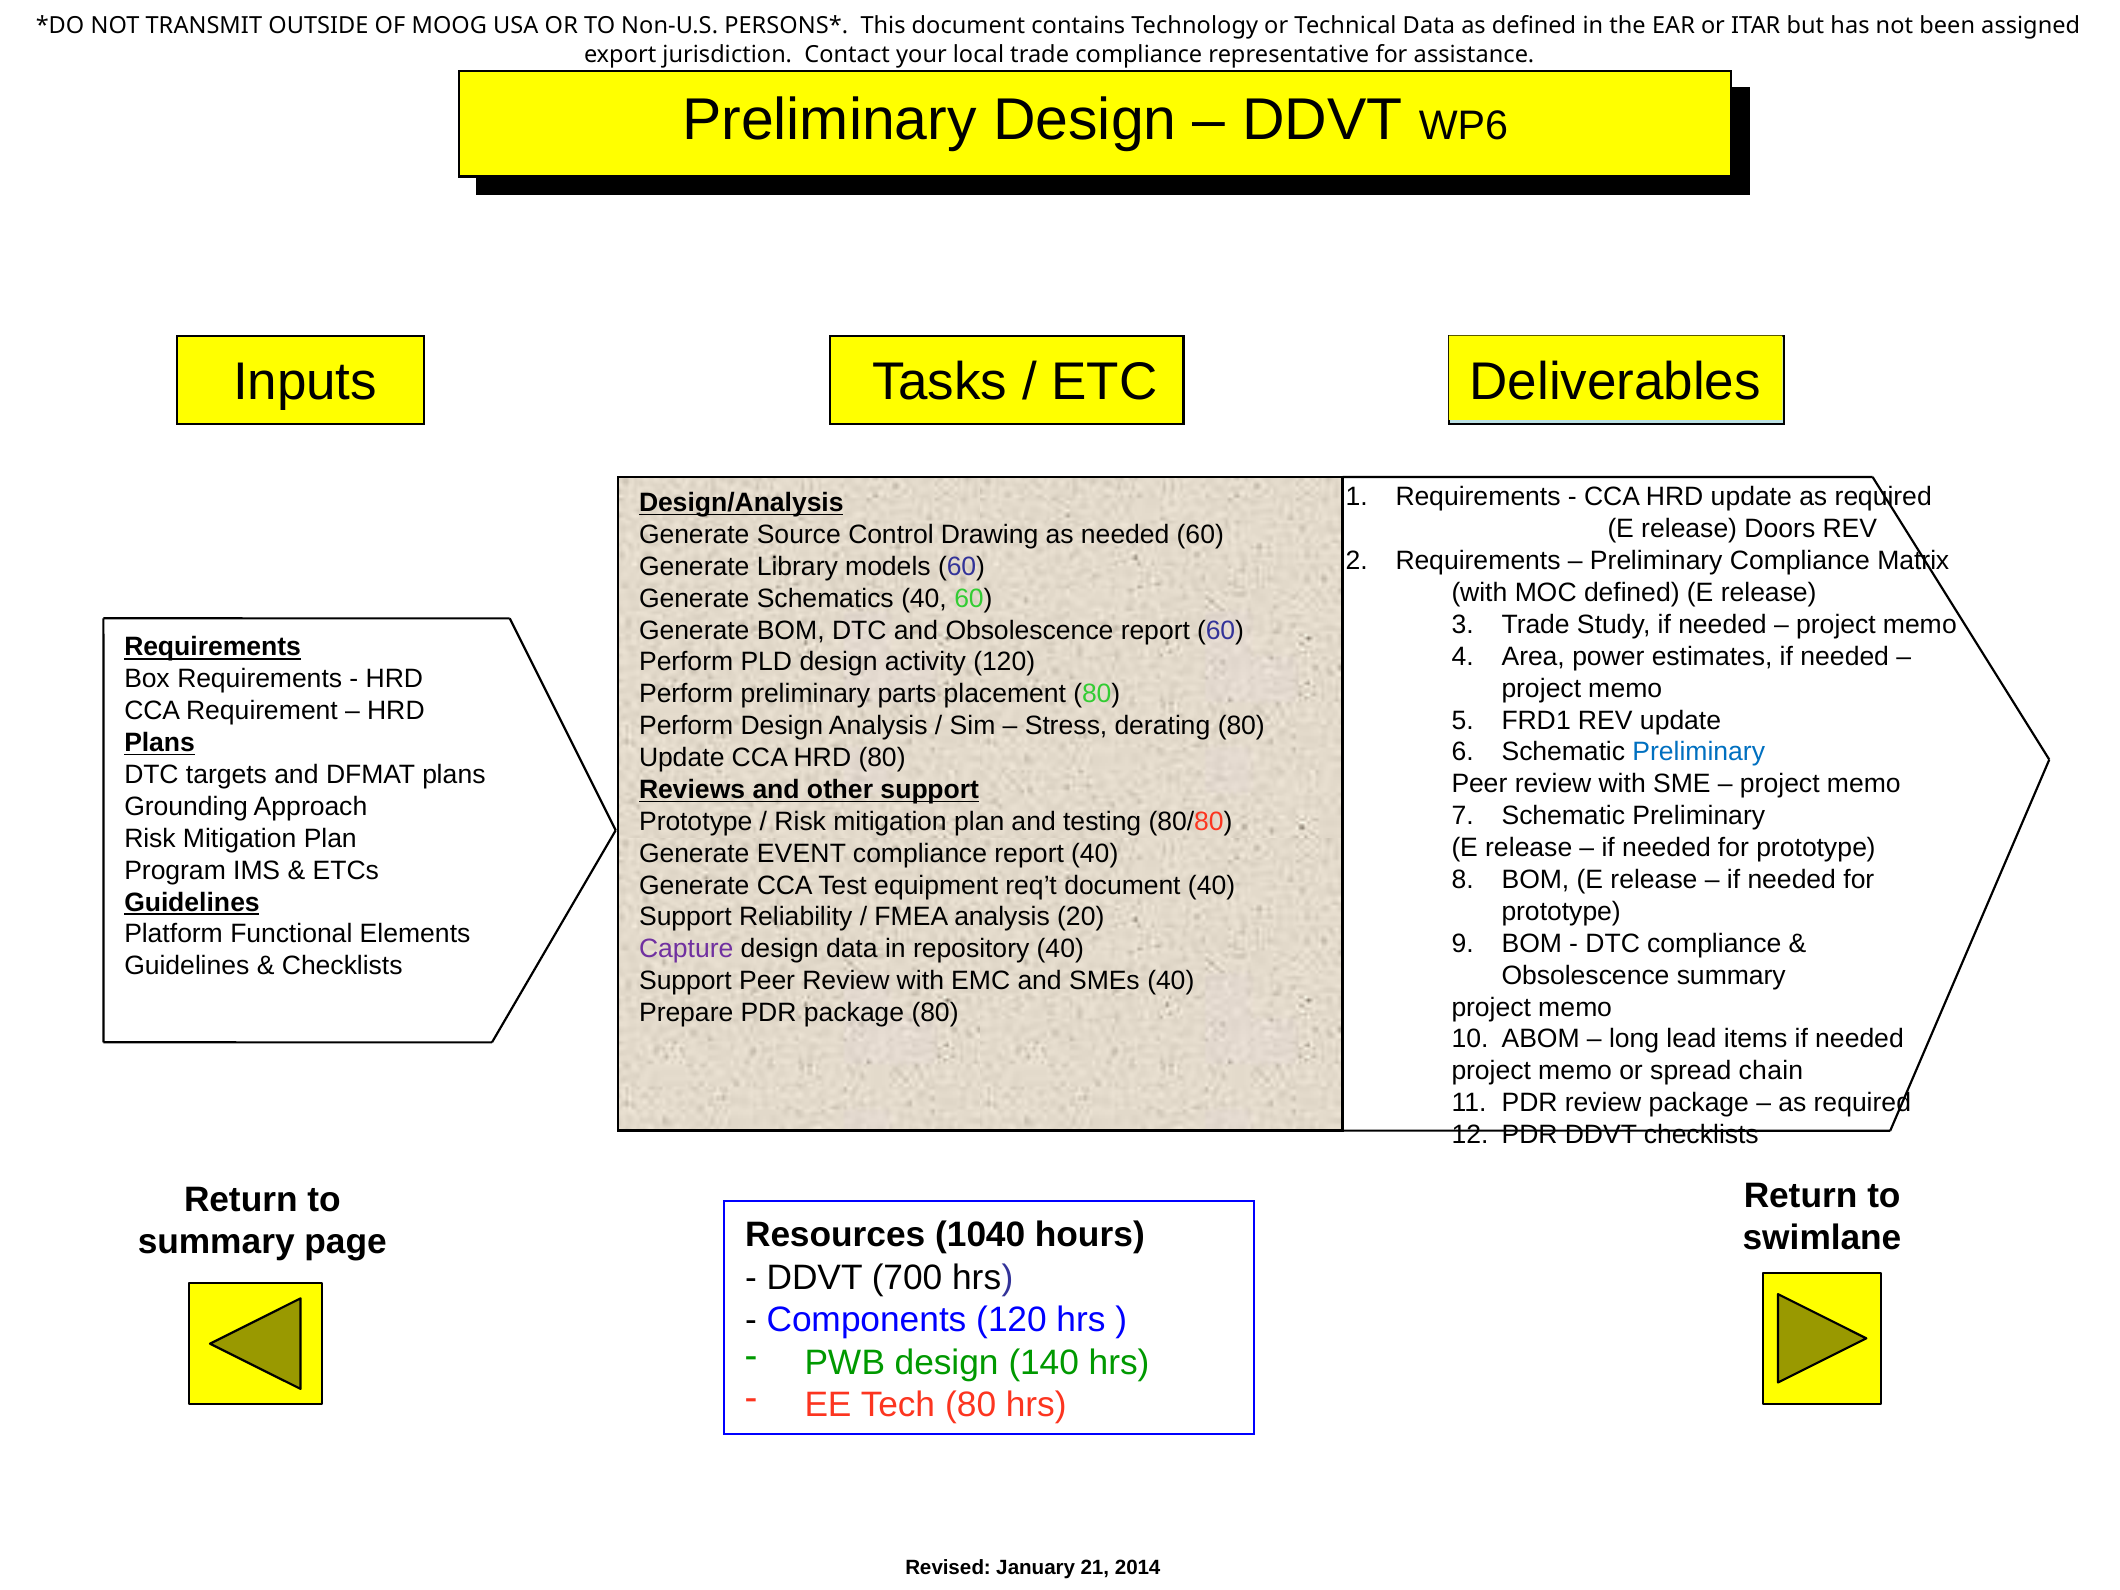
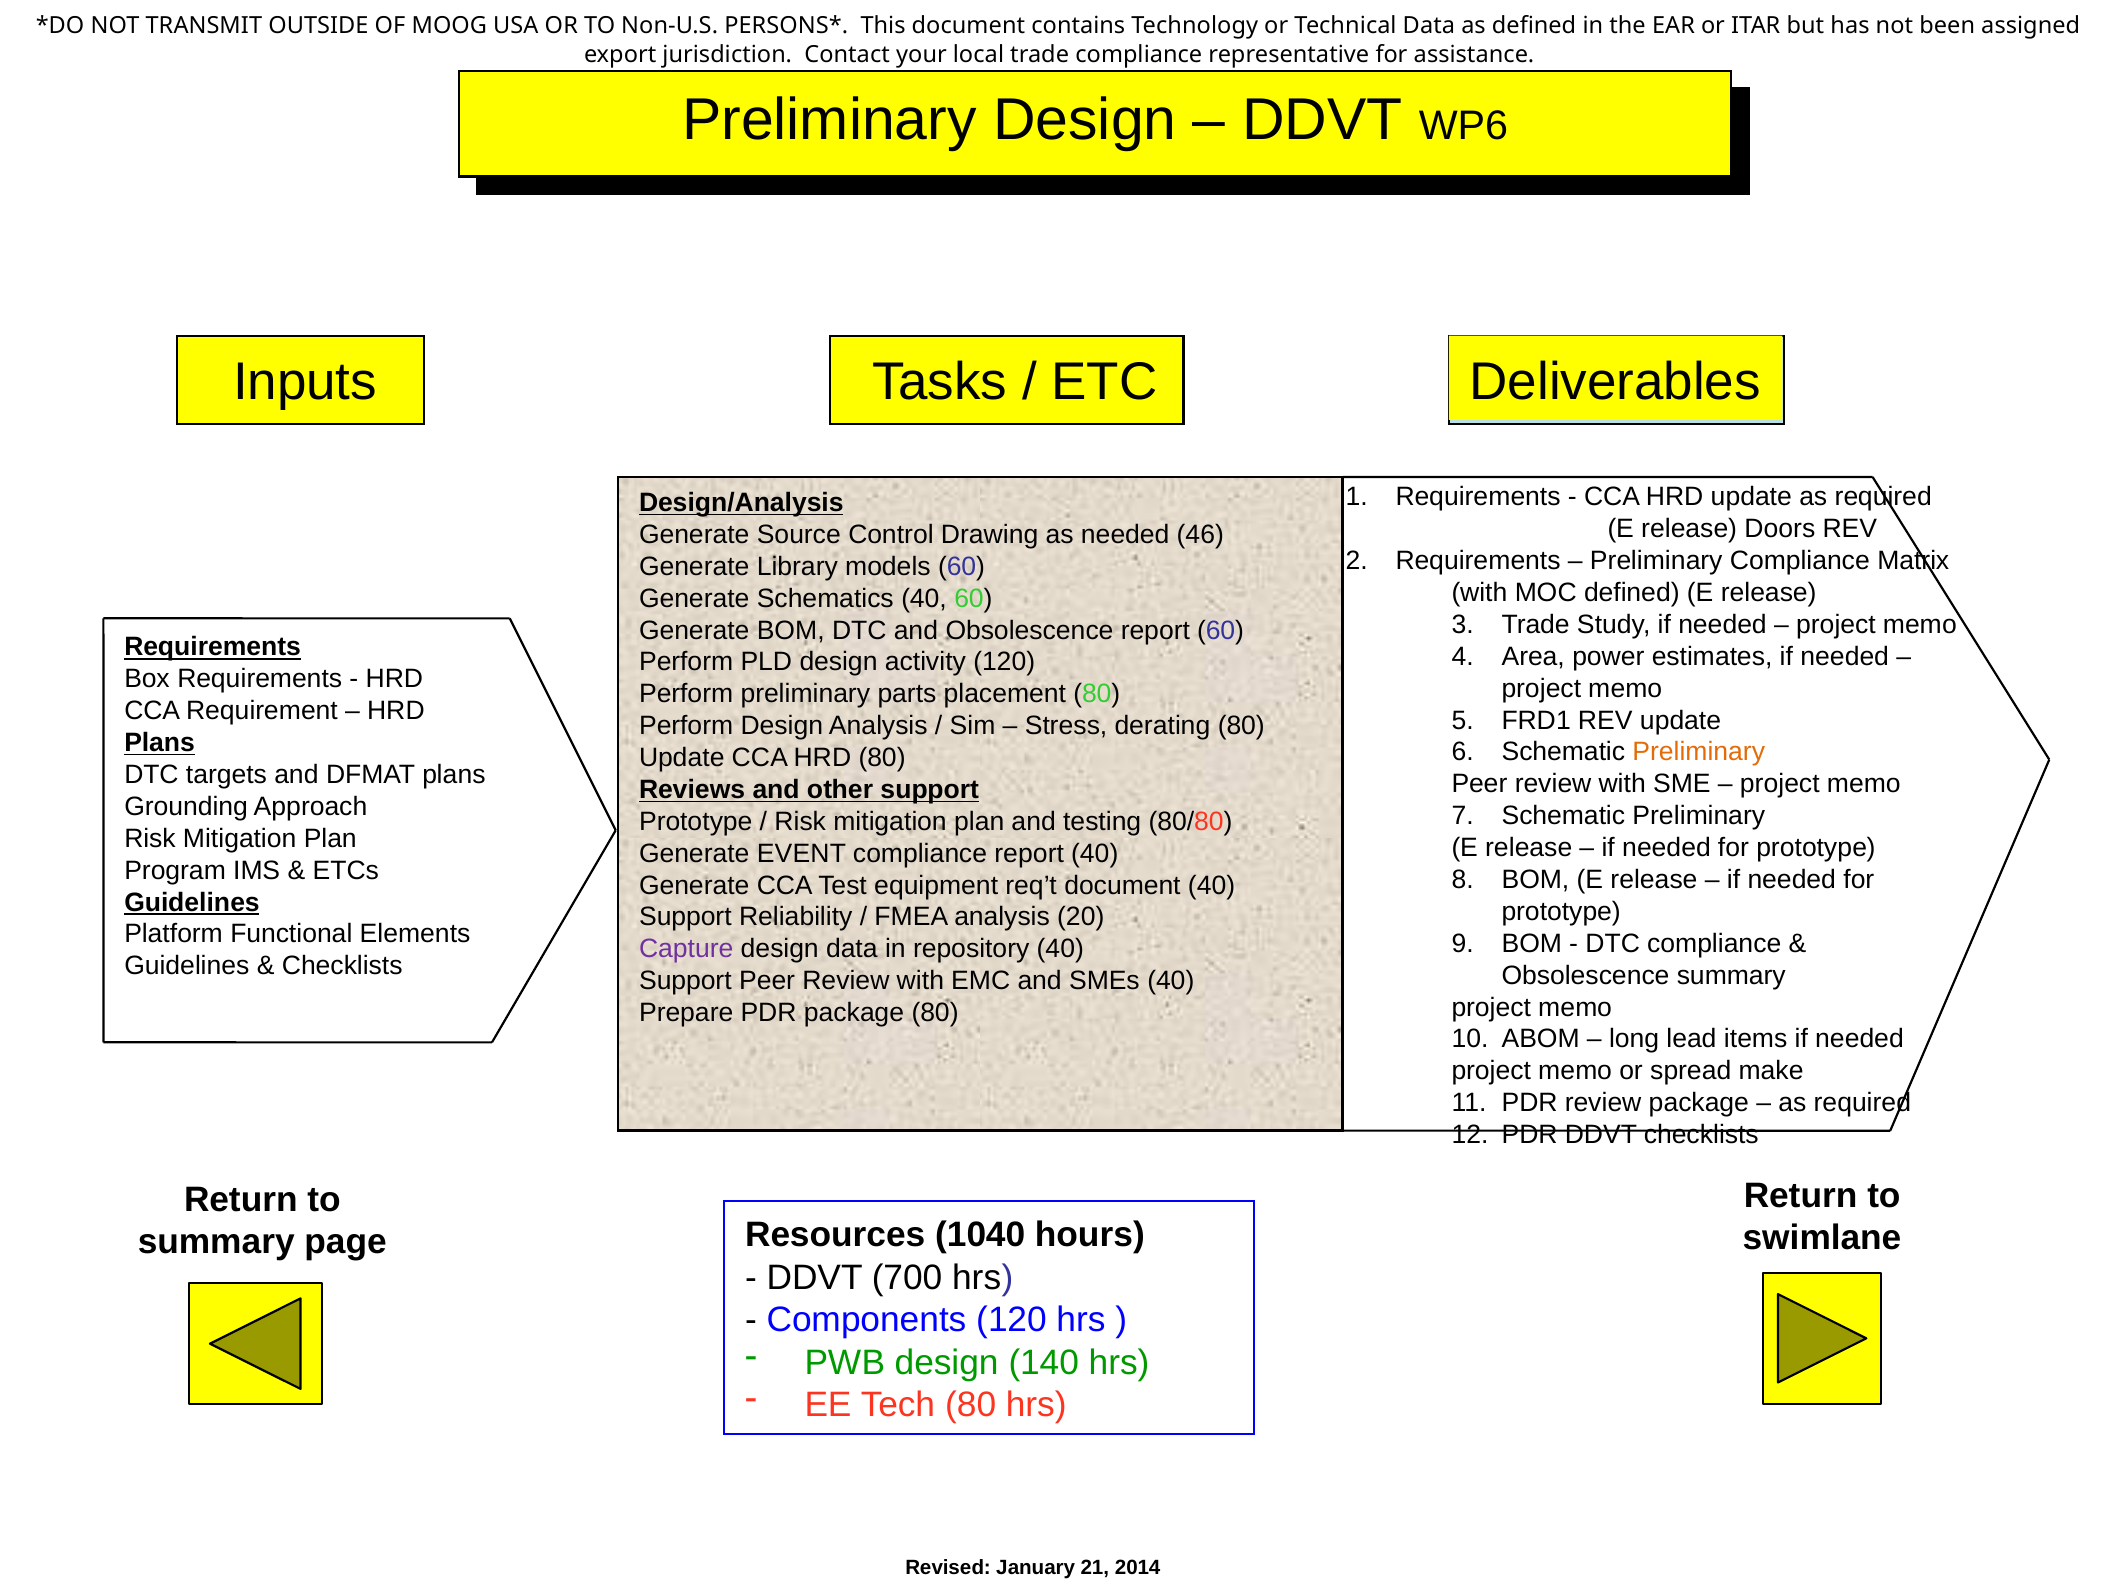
needed 60: 60 -> 46 (1200, 535)
Preliminary colour: blue -> orange (1699, 752)
chain: chain -> make (1771, 1071)
